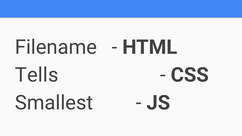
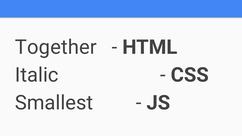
Filename: Filename -> Together (56, 47)
Tells: Tells -> Italic (37, 75)
